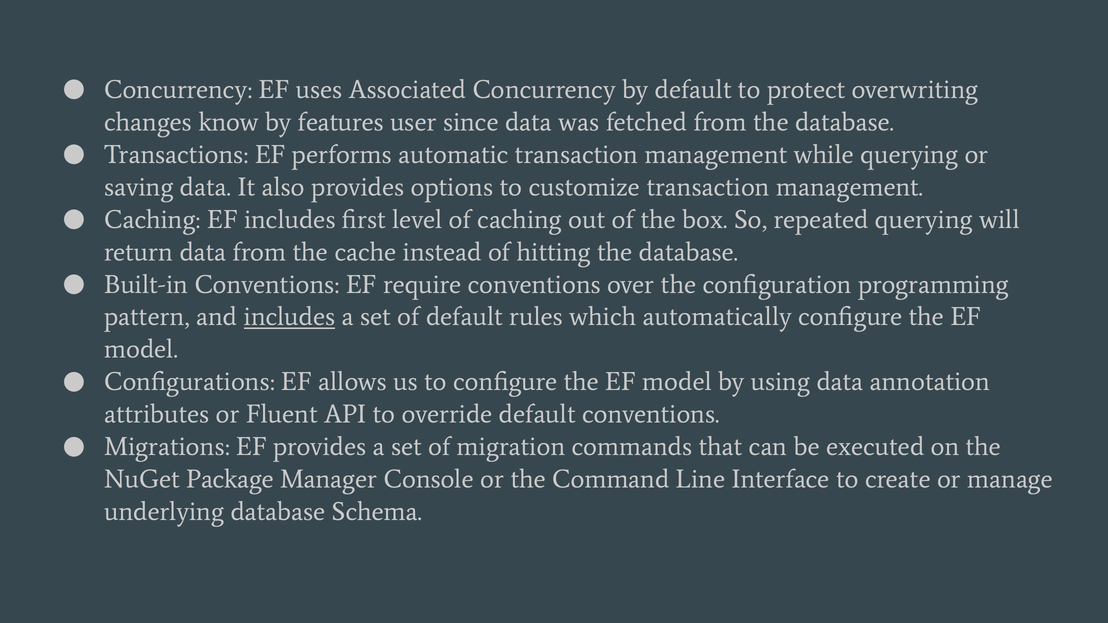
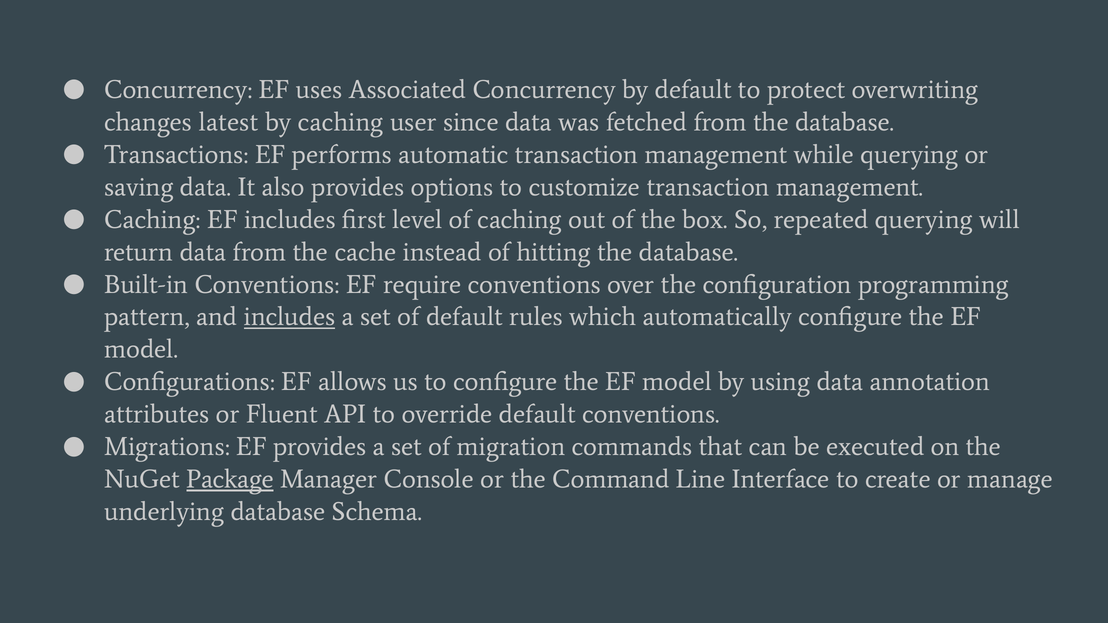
know: know -> latest (229, 122)
by features: features -> caching (341, 122)
Package underline: none -> present (230, 479)
